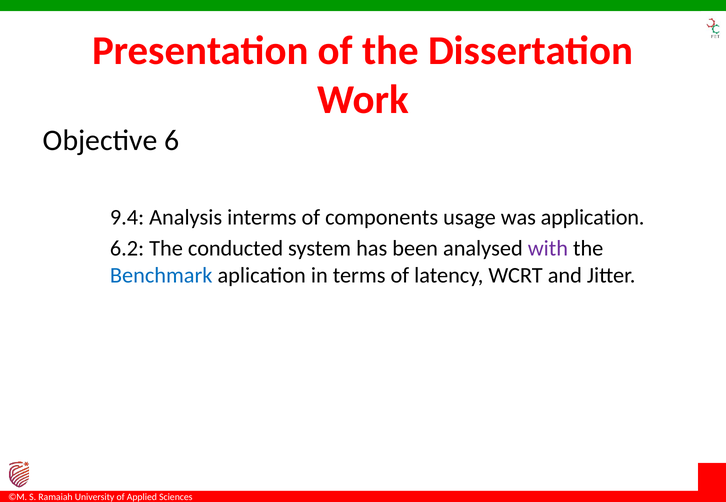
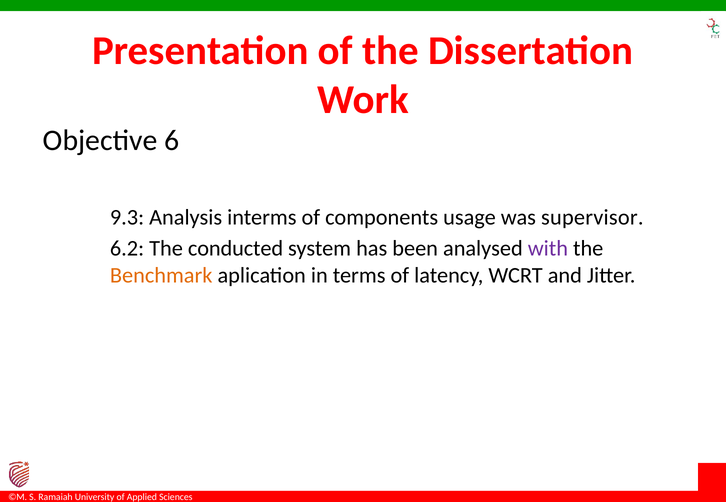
9.4: 9.4 -> 9.3 (127, 217)
application: application -> supervisor (592, 217)
Benchmark colour: blue -> orange (161, 276)
